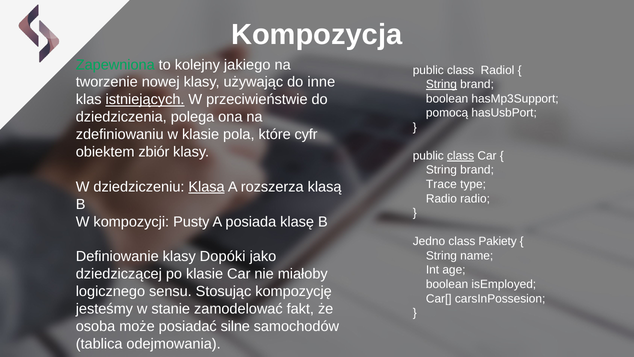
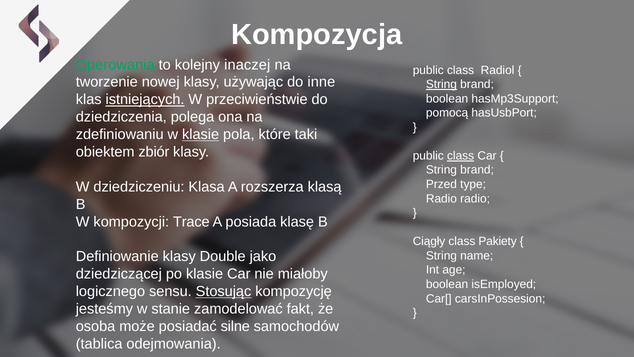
Zapewniona: Zapewniona -> Operowania (115, 65)
jakiego: jakiego -> inaczej (247, 65)
klasie underline: none -> present (201, 134)
cyfr: cyfr -> taki (306, 134)
Trace: Trace -> Przed (441, 184)
Klasa underline: present -> none (207, 187)
Pusty: Pusty -> Trace (191, 221)
Jedno: Jedno -> Ciągły (429, 241)
Dopóki: Dopóki -> Double (223, 256)
Stosując underline: none -> present (224, 291)
